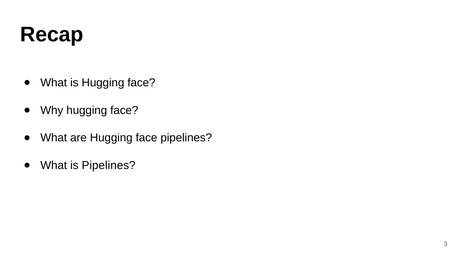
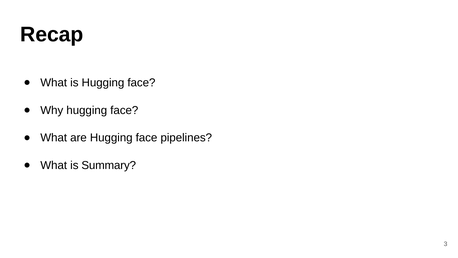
is Pipelines: Pipelines -> Summary (109, 165)
